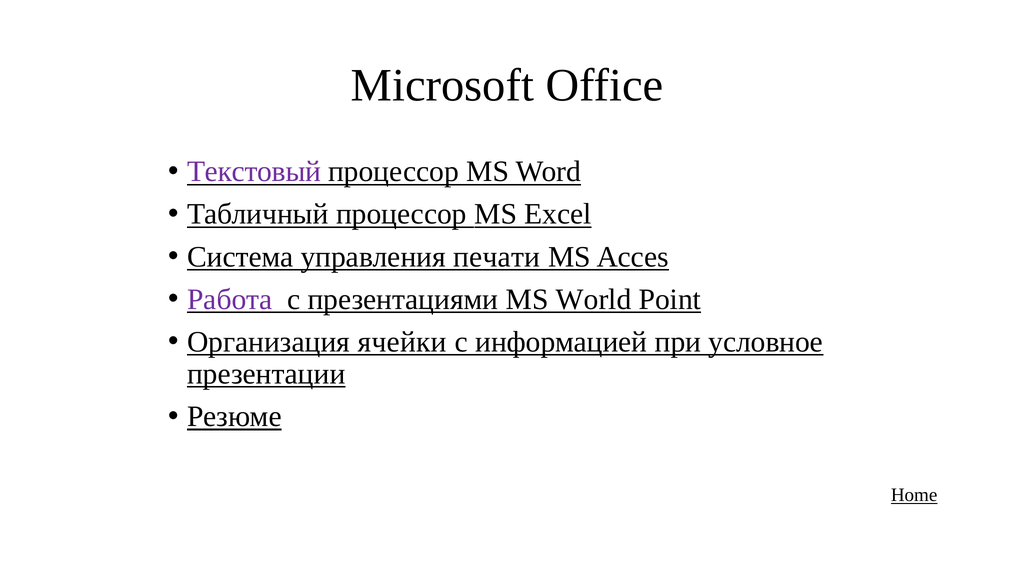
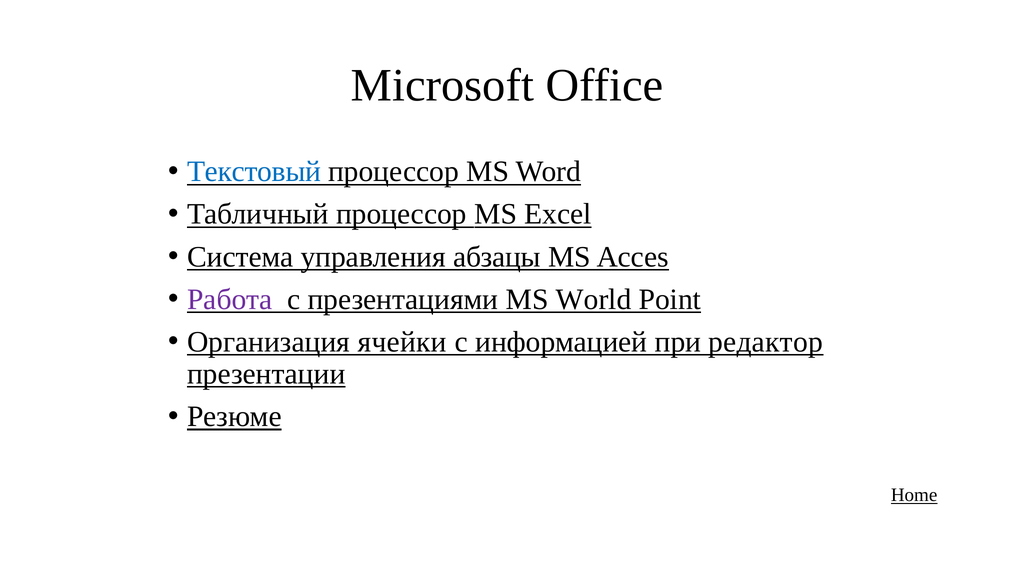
Текстовый colour: purple -> blue (254, 172)
печати: печати -> абзацы (497, 257)
условное: условное -> редактор (766, 342)
